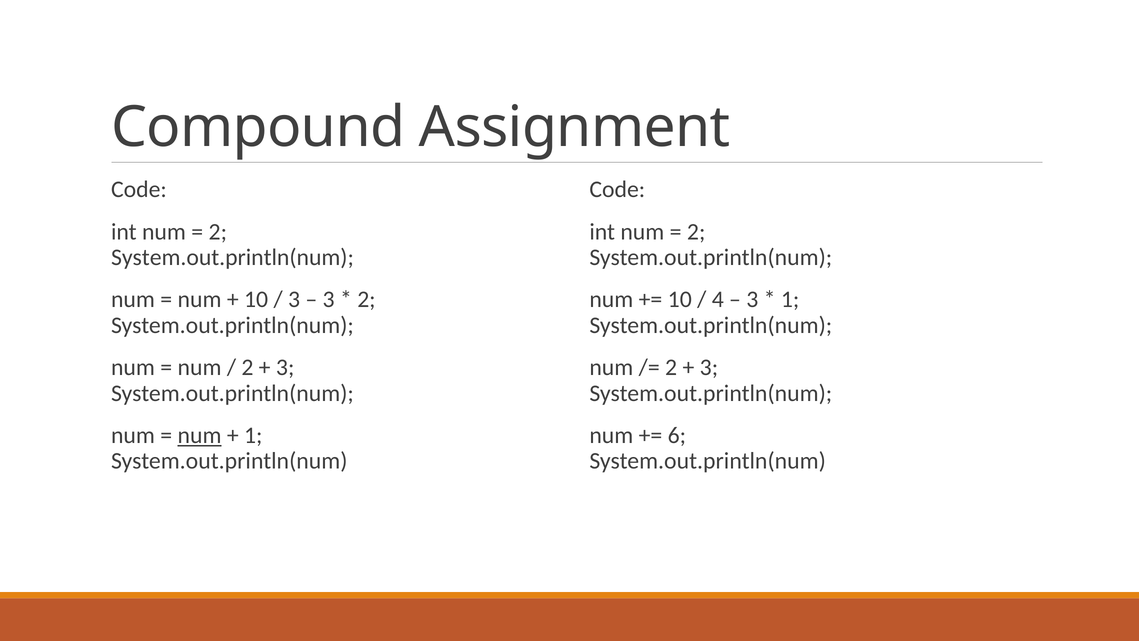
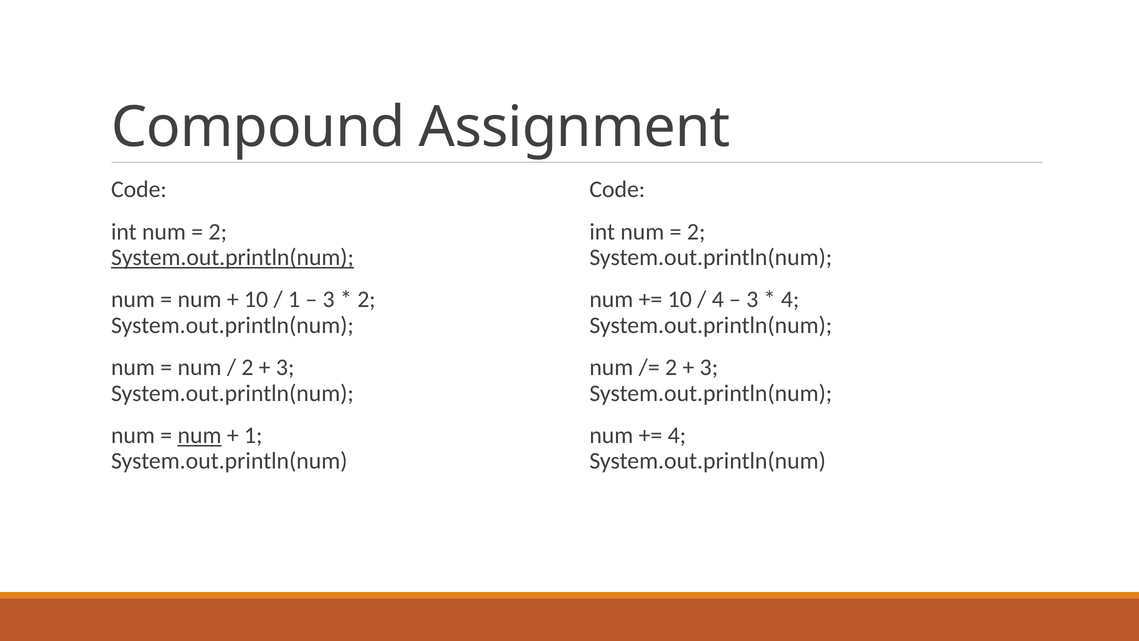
System.out.println(num underline: none -> present (232, 257)
3: 3 -> 1 (294, 299)
1: 1 -> 4 (790, 299)
6: 6 -> 4 (677, 435)
